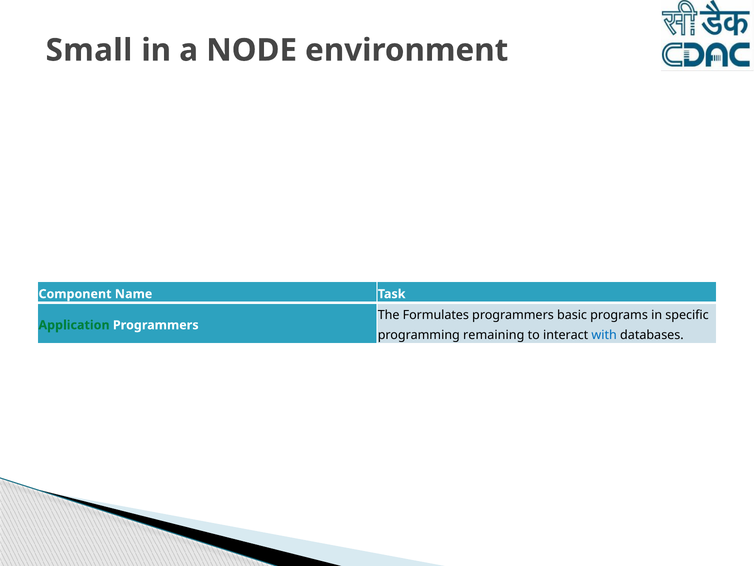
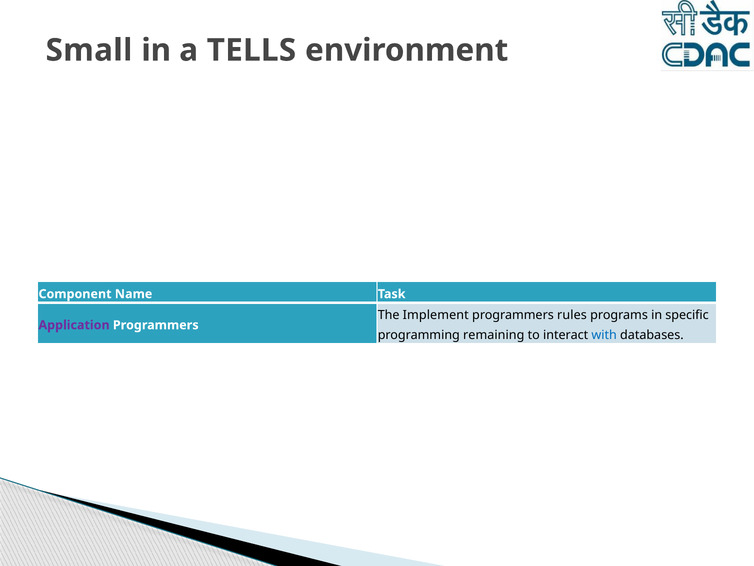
NODE: NODE -> TELLS (251, 50)
Formulates: Formulates -> Implement (436, 315)
basic: basic -> rules (572, 315)
Application colour: green -> purple (74, 325)
